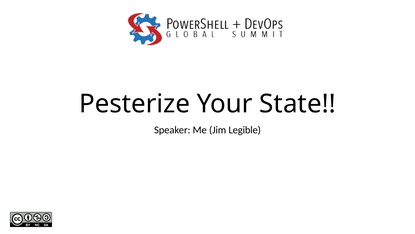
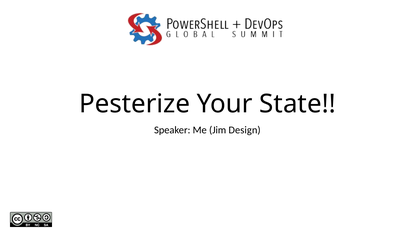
Legible: Legible -> Design (245, 130)
